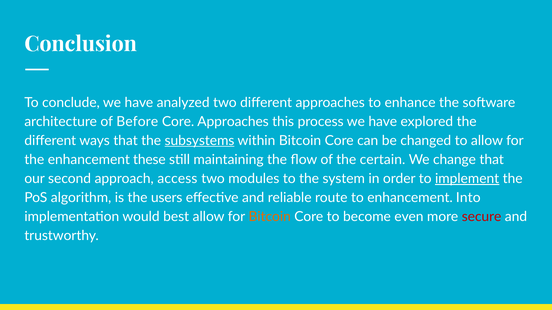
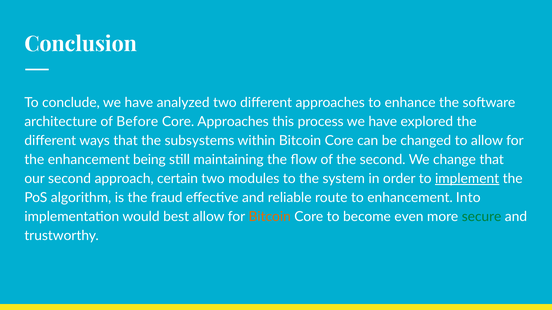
subsystems underline: present -> none (200, 141)
these: these -> being (149, 160)
the certain: certain -> second (383, 160)
access: access -> certain (178, 179)
users: users -> fraud (167, 198)
secure colour: red -> green (482, 217)
